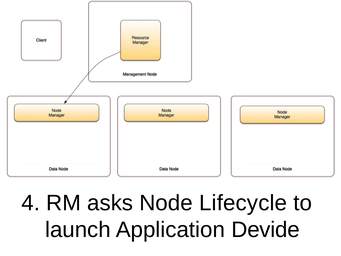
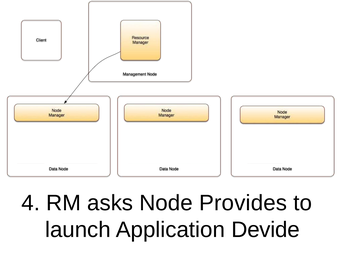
Lifecycle: Lifecycle -> Provides (243, 203)
